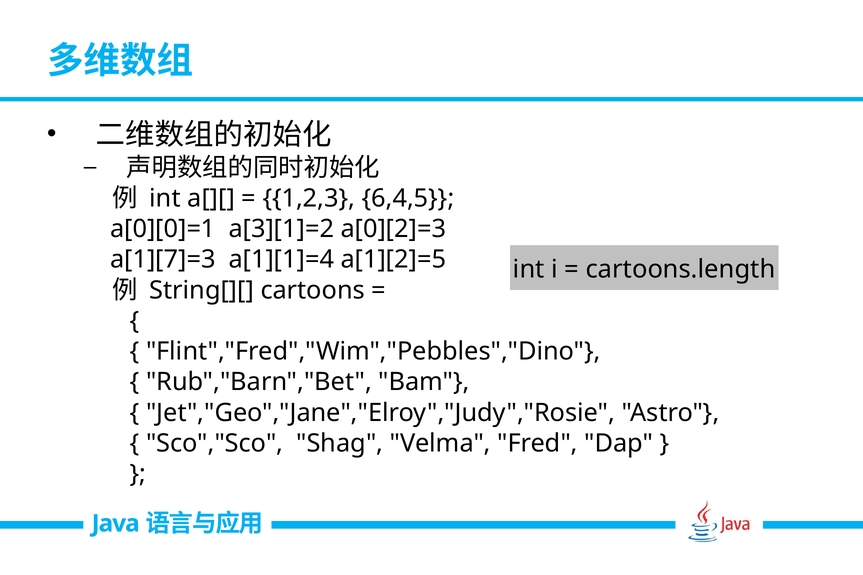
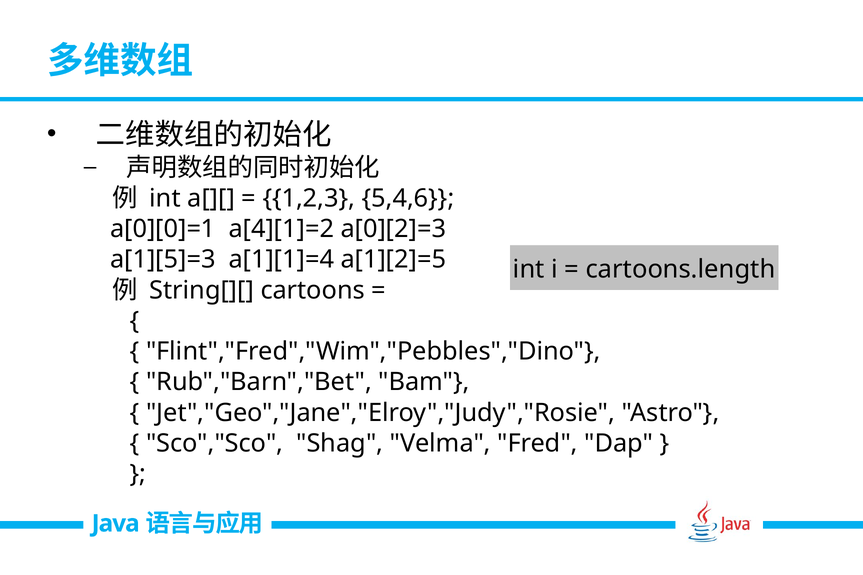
6,4,5: 6,4,5 -> 5,4,6 (408, 198)
a[3][1]=2: a[3][1]=2 -> a[4][1]=2 (281, 229)
a[1][7]=3: a[1][7]=3 -> a[1][5]=3 (163, 260)
